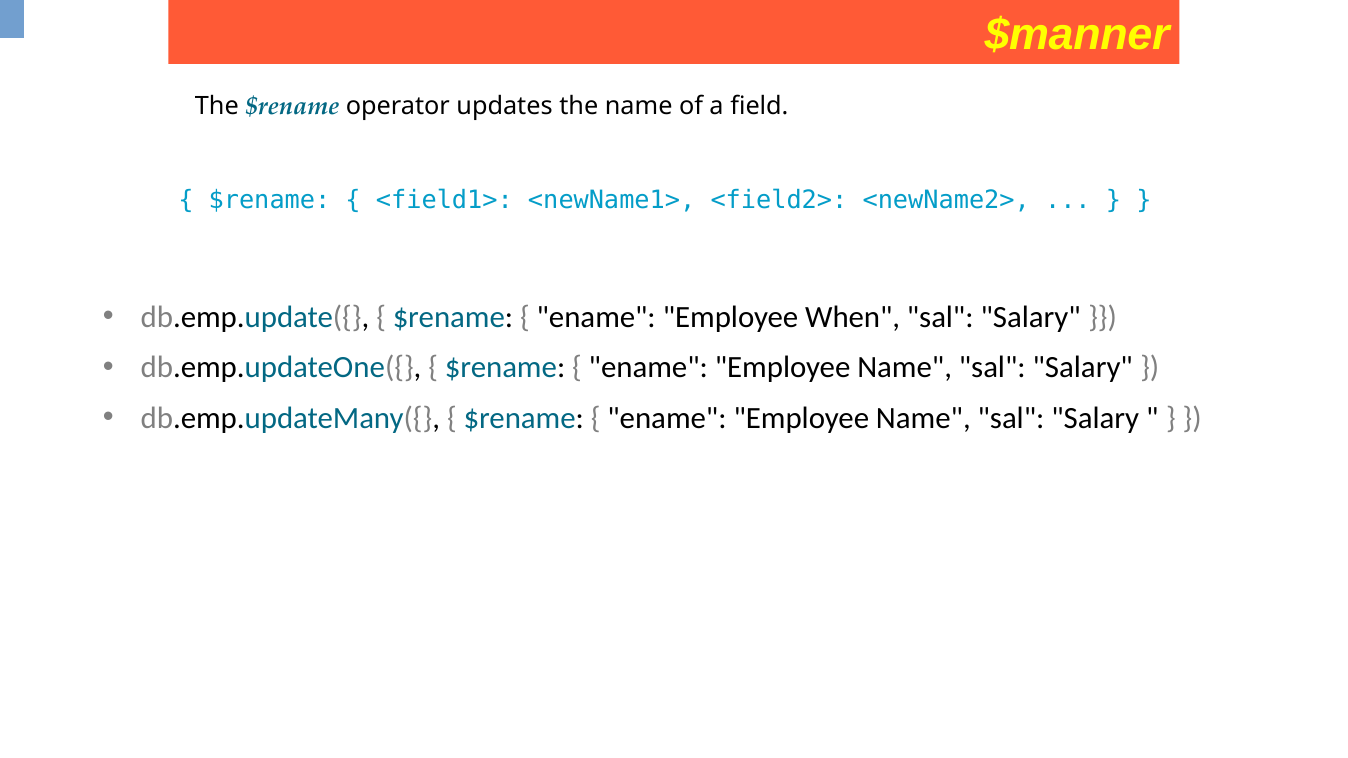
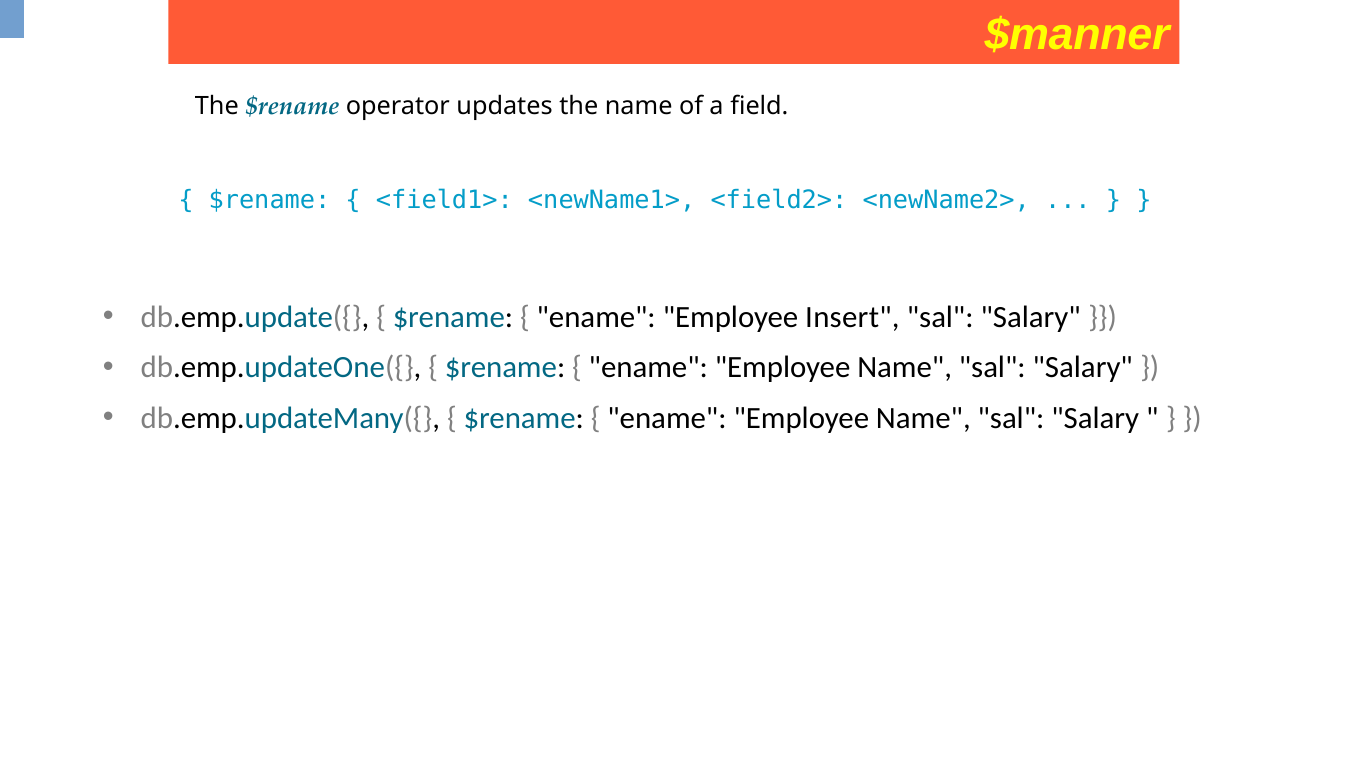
When: When -> Insert (852, 317)
